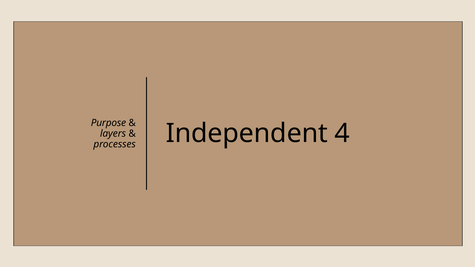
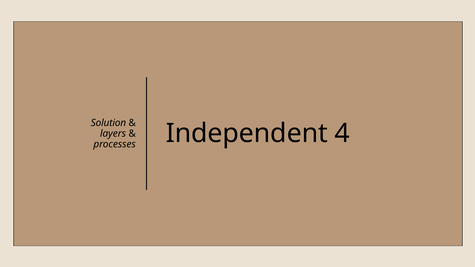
Purpose: Purpose -> Solution (108, 123)
